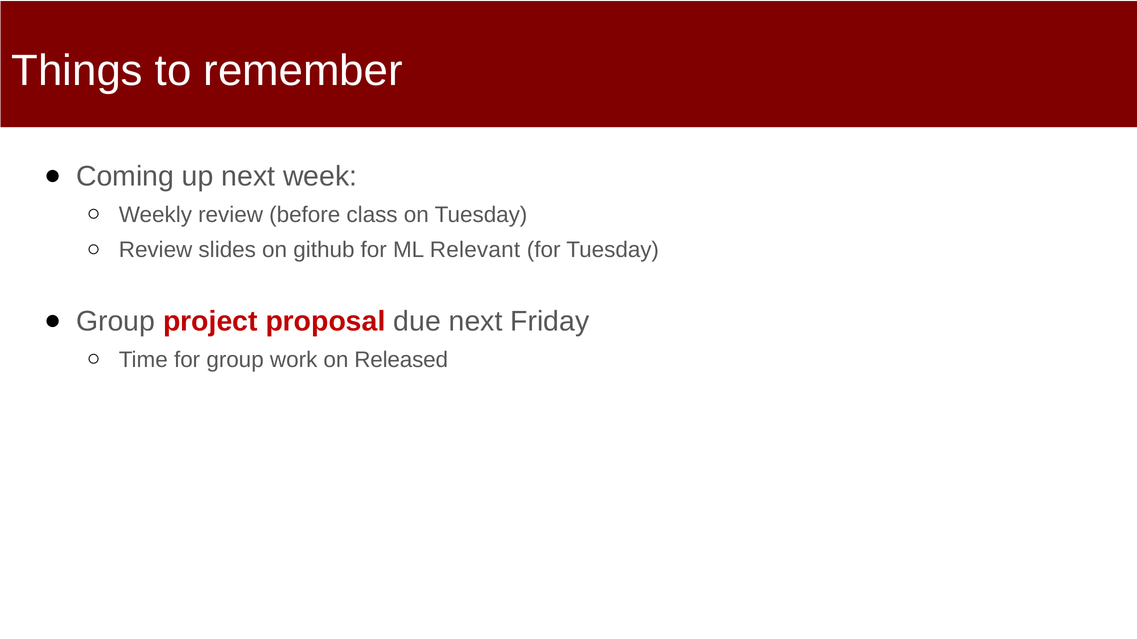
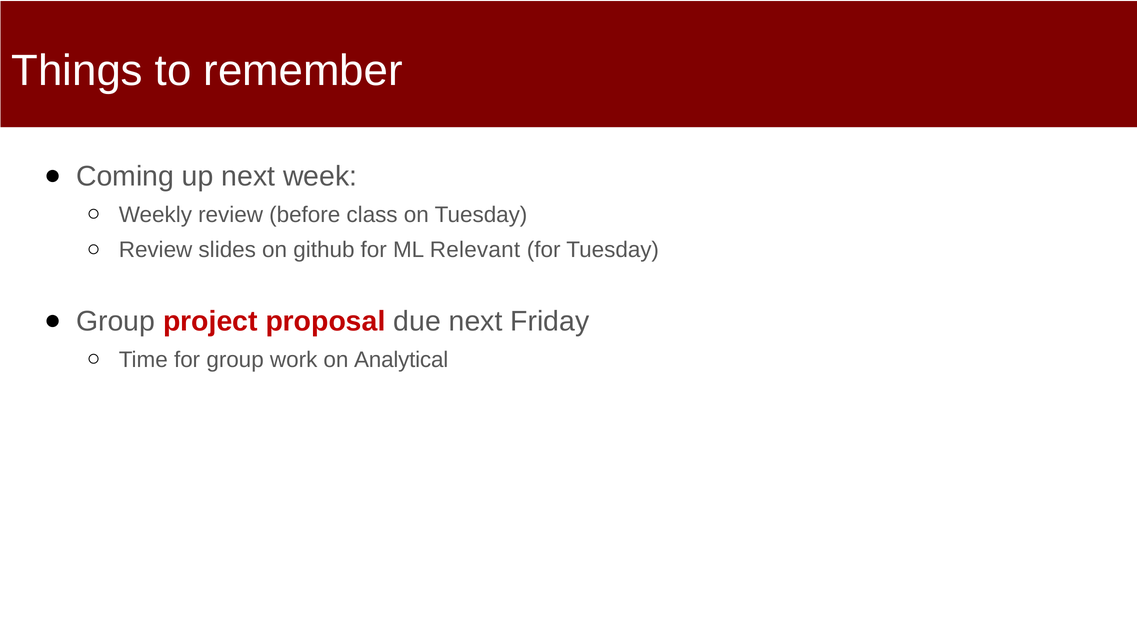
Released: Released -> Analytical (401, 360)
